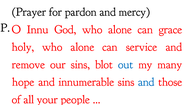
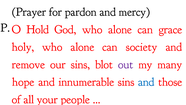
Innu: Innu -> Hold (38, 29)
service: service -> society (141, 47)
out colour: blue -> purple (126, 64)
